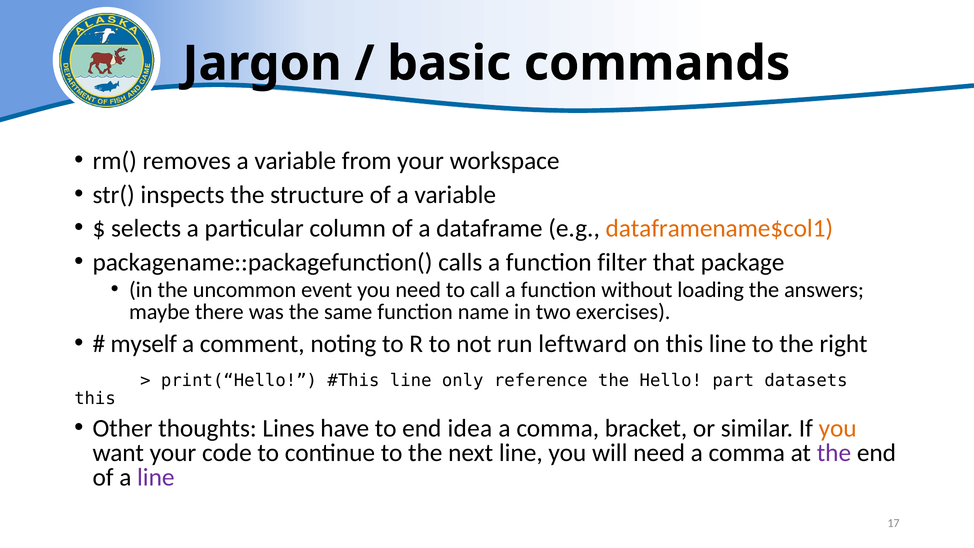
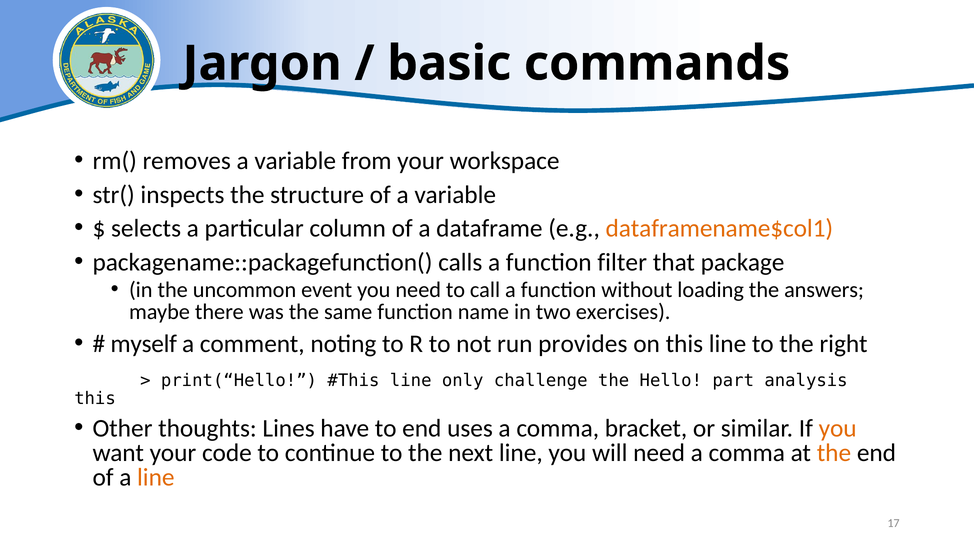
leftward: leftward -> provides (583, 344)
reference: reference -> challenge (541, 380)
datasets: datasets -> analysis (806, 380)
idea: idea -> uses (470, 428)
the colour: purple -> orange (834, 453)
line colour: purple -> orange (156, 477)
